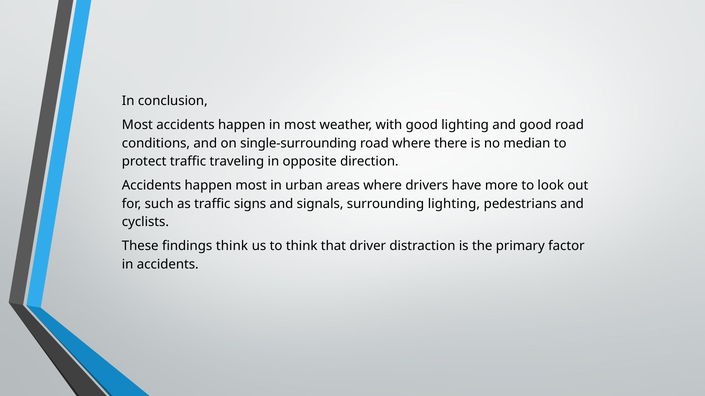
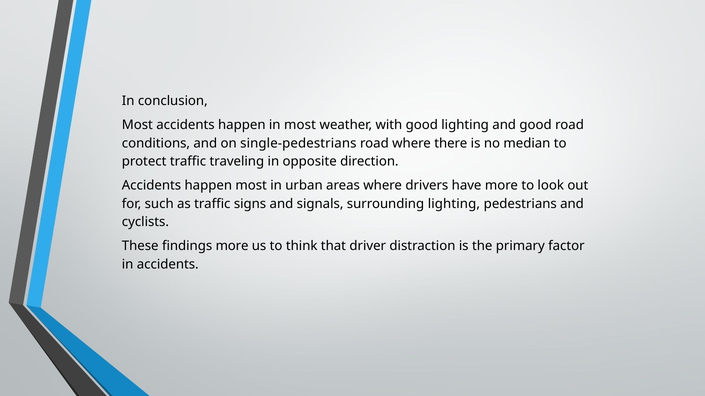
single-surrounding: single-surrounding -> single-pedestrians (298, 143)
findings think: think -> more (232, 246)
